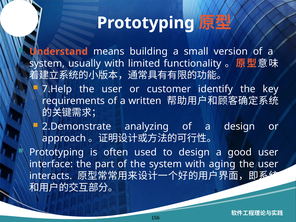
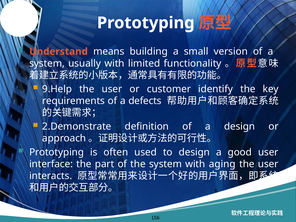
7.Help: 7.Help -> 9.Help (57, 89)
written: written -> defects (145, 101)
analyzing: analyzing -> definition (147, 126)
